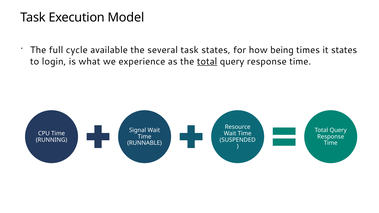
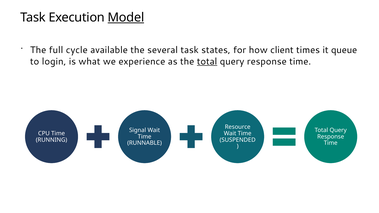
Model underline: none -> present (126, 18)
being: being -> client (282, 50)
it states: states -> queue (344, 50)
